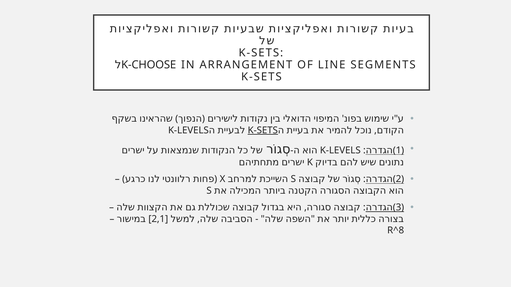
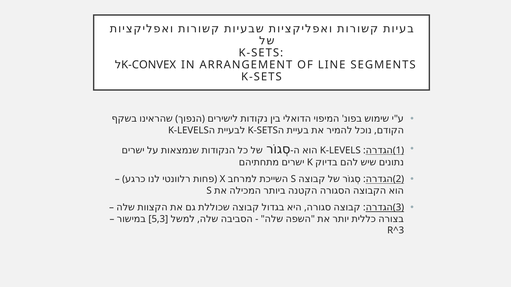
K-CHOOSE: K-CHOOSE -> K-CONVEX (149, 65)
K-SETS underline: present -> none (263, 130)
2,1: 2,1 -> 5,3 (158, 219)
R^8: R^8 -> R^3 (396, 231)
